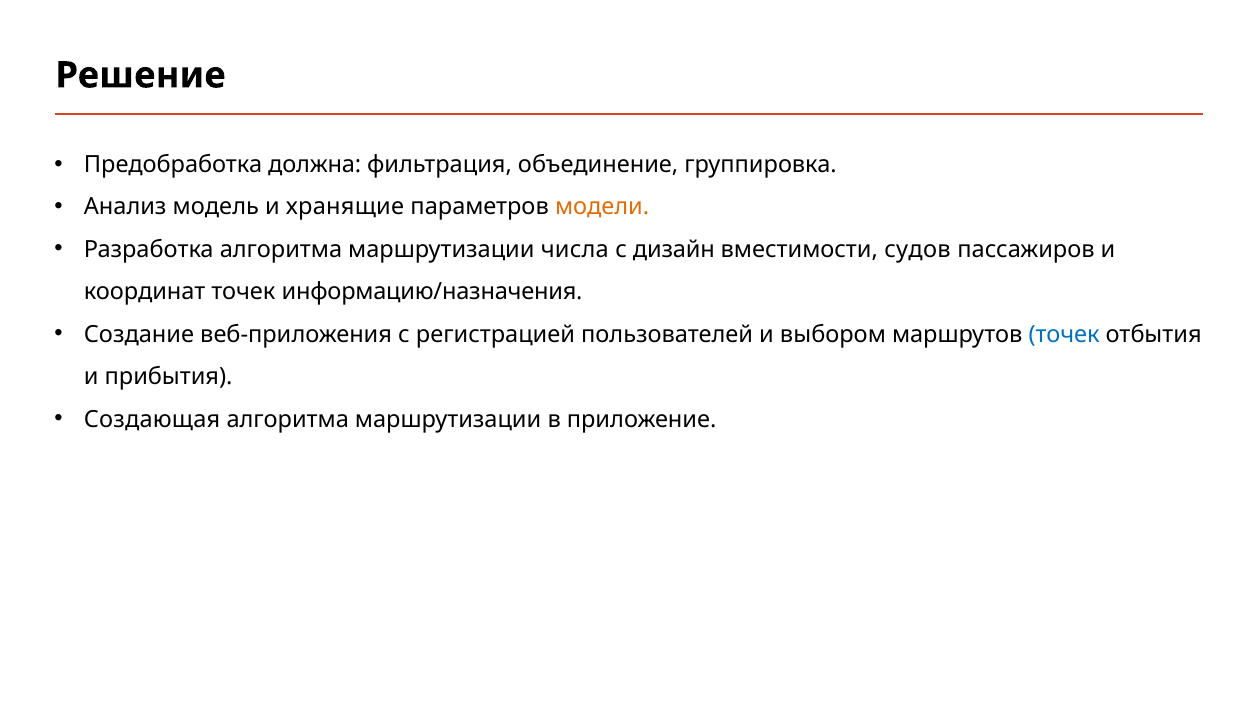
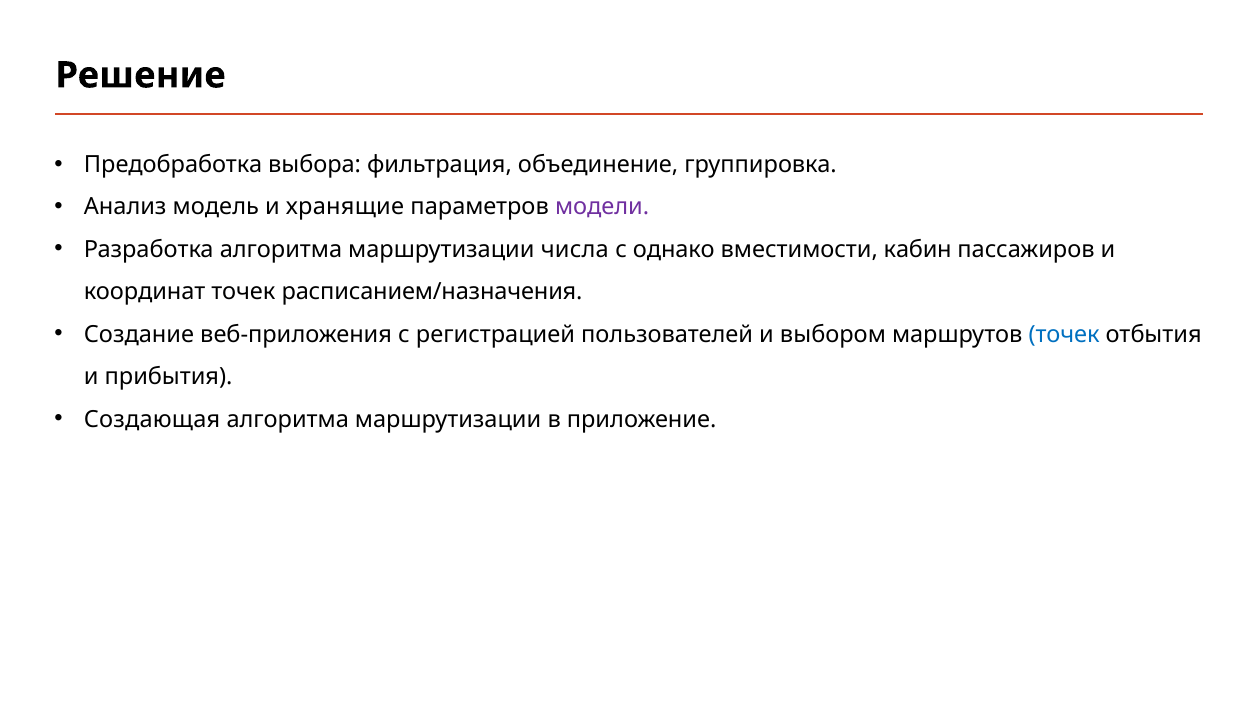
должна: должна -> выбора (315, 165)
модели colour: orange -> purple (602, 207)
дизайн: дизайн -> однако (674, 250)
судов: судов -> кабин (918, 250)
информацию/назначения: информацию/назначения -> расписанием/назначения (432, 292)
